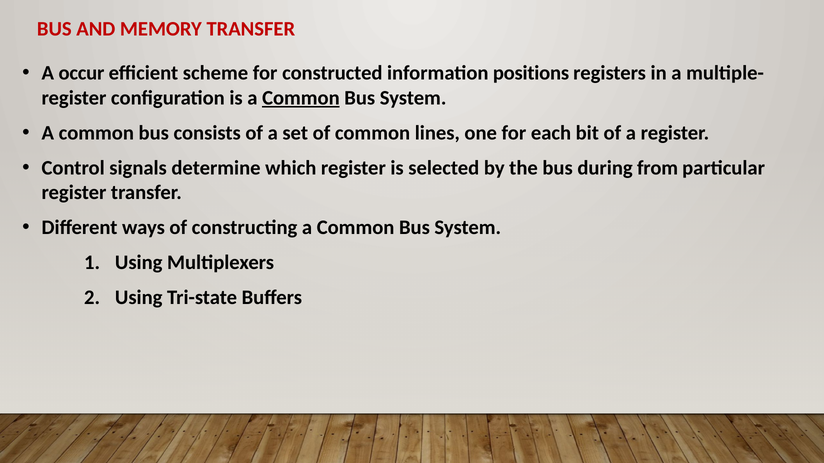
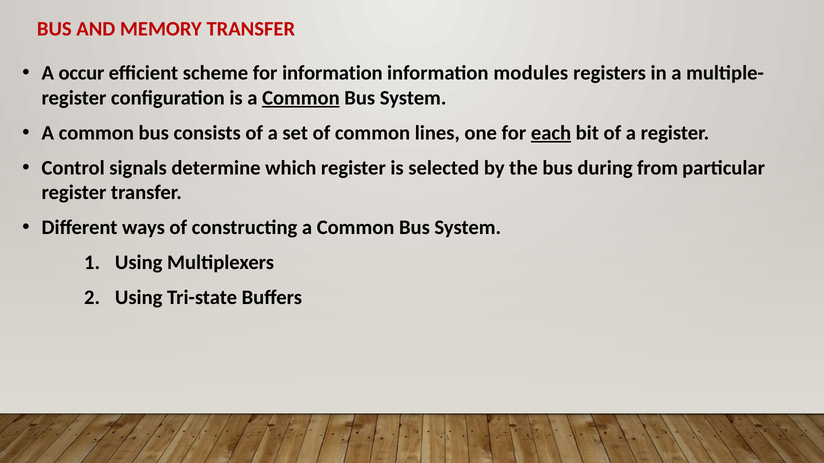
for constructed: constructed -> information (332, 73)
positions: positions -> modules (531, 73)
each underline: none -> present (551, 133)
